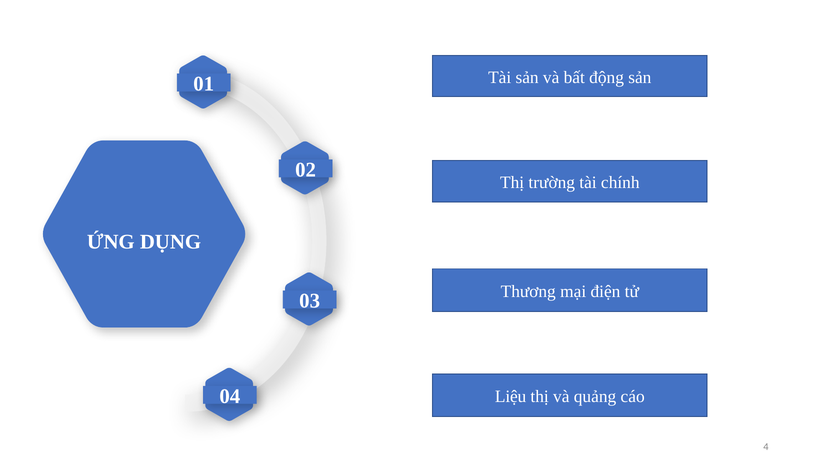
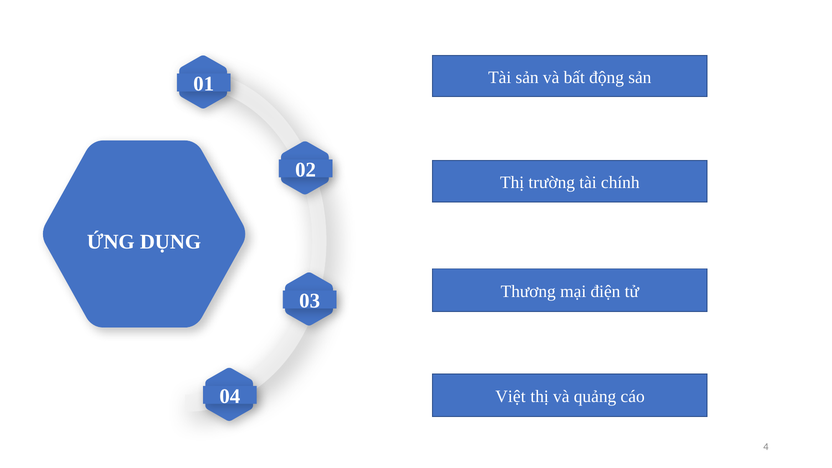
Liệu: Liệu -> Việt (510, 397)
